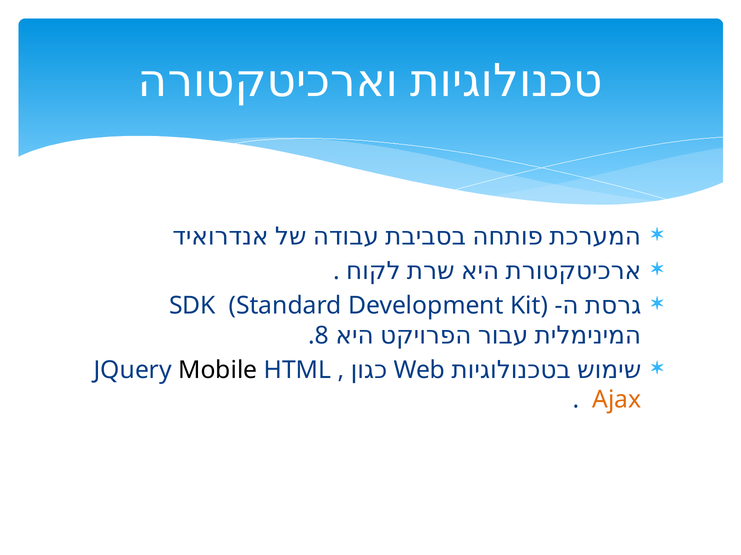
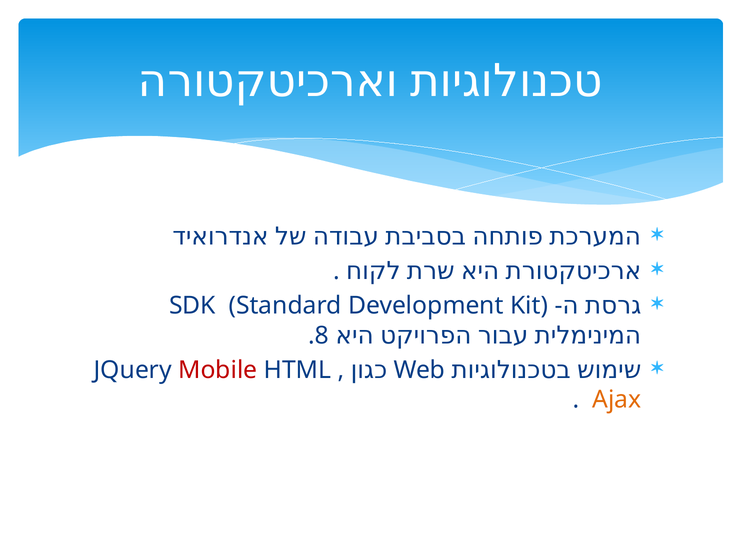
Mobile colour: black -> red (218, 370)
